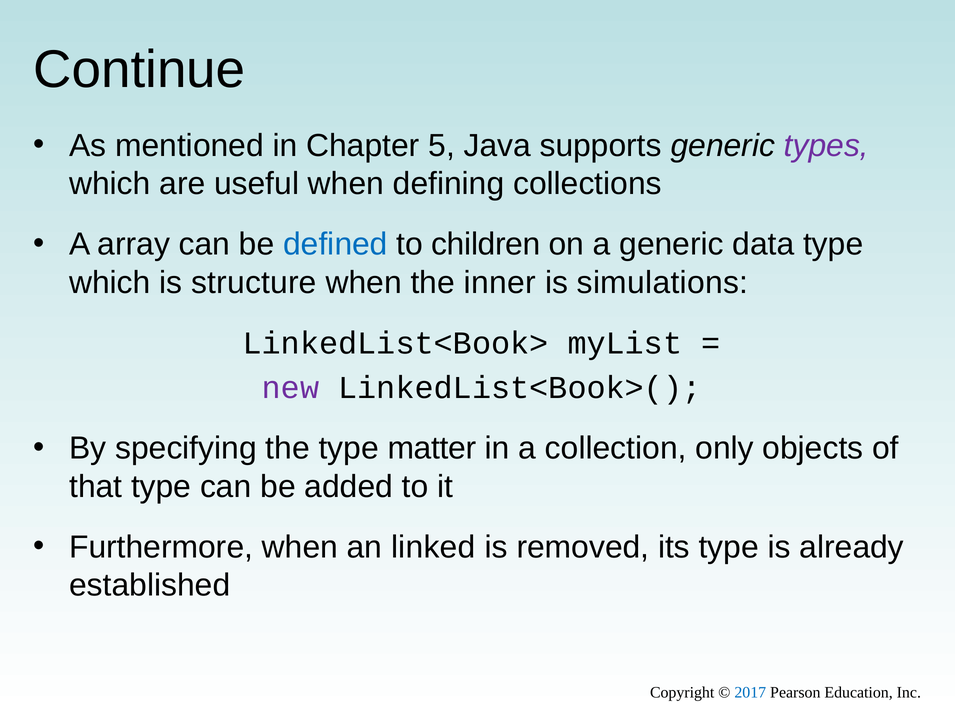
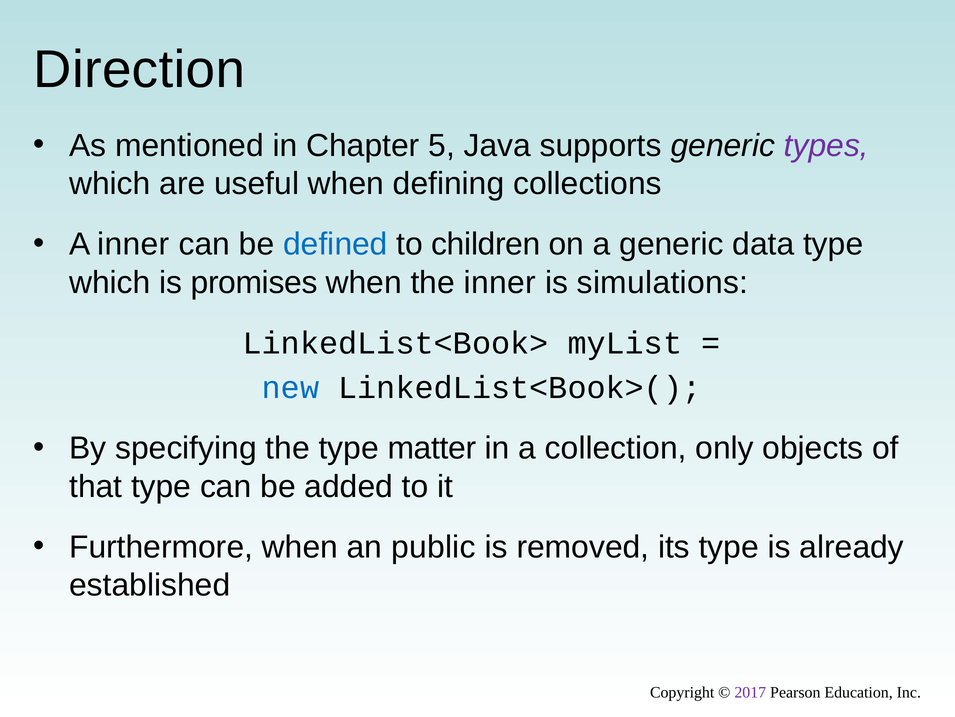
Continue: Continue -> Direction (139, 70)
A array: array -> inner (134, 244)
structure: structure -> promises (254, 282)
new colour: purple -> blue (290, 387)
linked: linked -> public (433, 547)
2017 colour: blue -> purple (750, 692)
